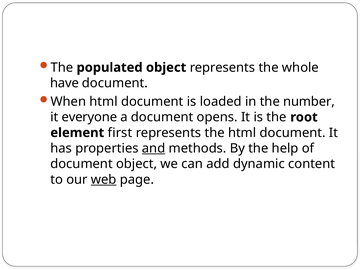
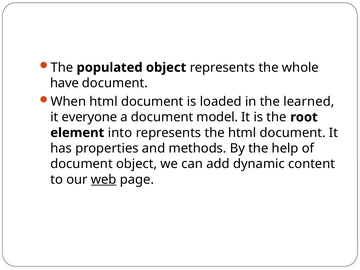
number: number -> learned (309, 102)
opens: opens -> model (217, 117)
first: first -> into (120, 133)
and underline: present -> none (154, 148)
